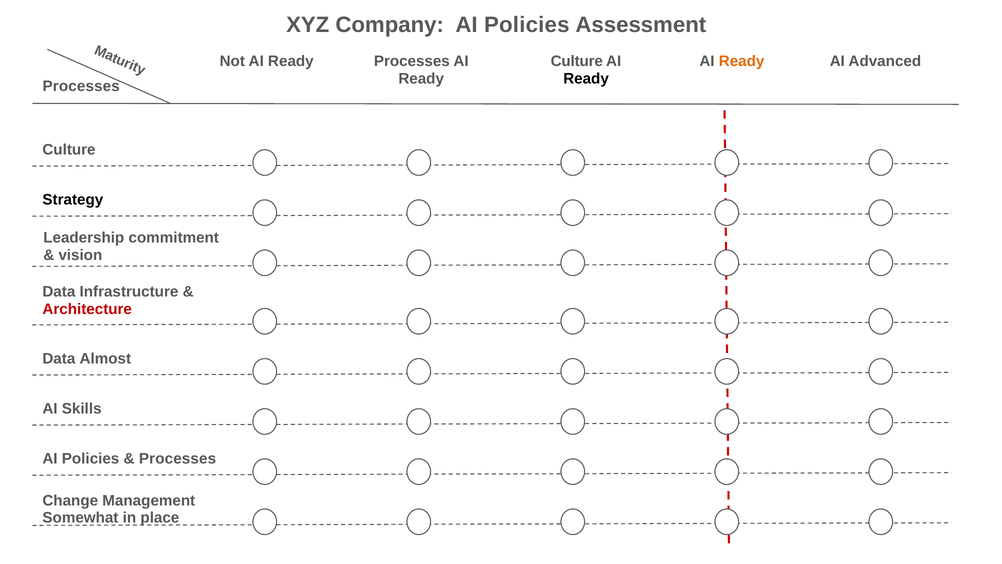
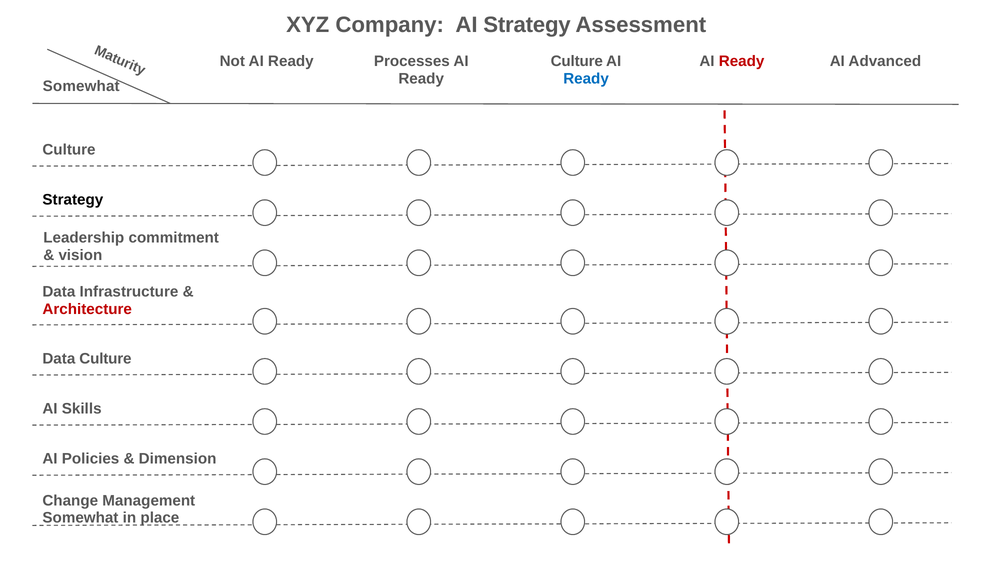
Company AI Policies: Policies -> Strategy (527, 25)
Ready colour: orange -> red (742, 61)
Ready colour: black -> blue (586, 79)
Processes: Processes -> Somewhat (81, 86)
Data Almost: Almost -> Culture (105, 358)
Processes: Processes -> Dimension (178, 459)
